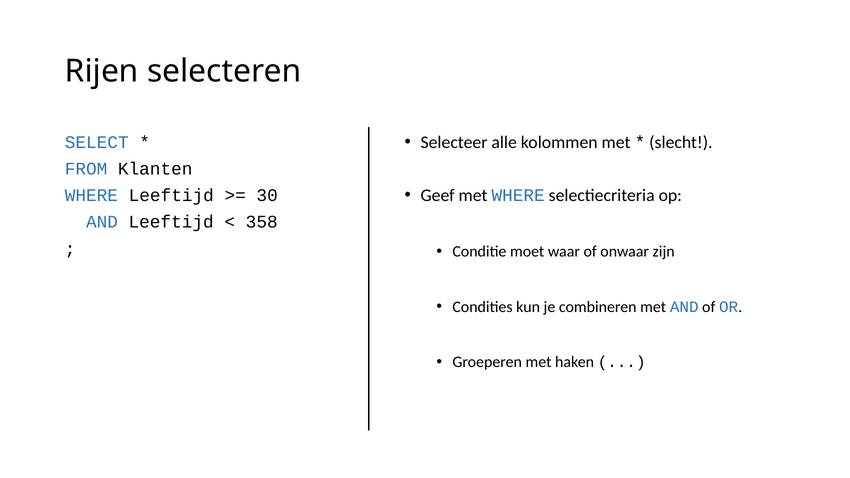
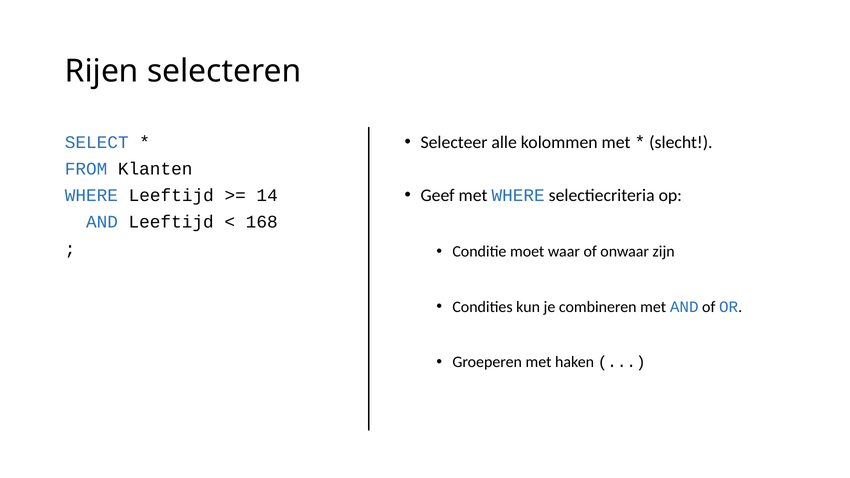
30: 30 -> 14 (267, 196)
358: 358 -> 168 (262, 222)
